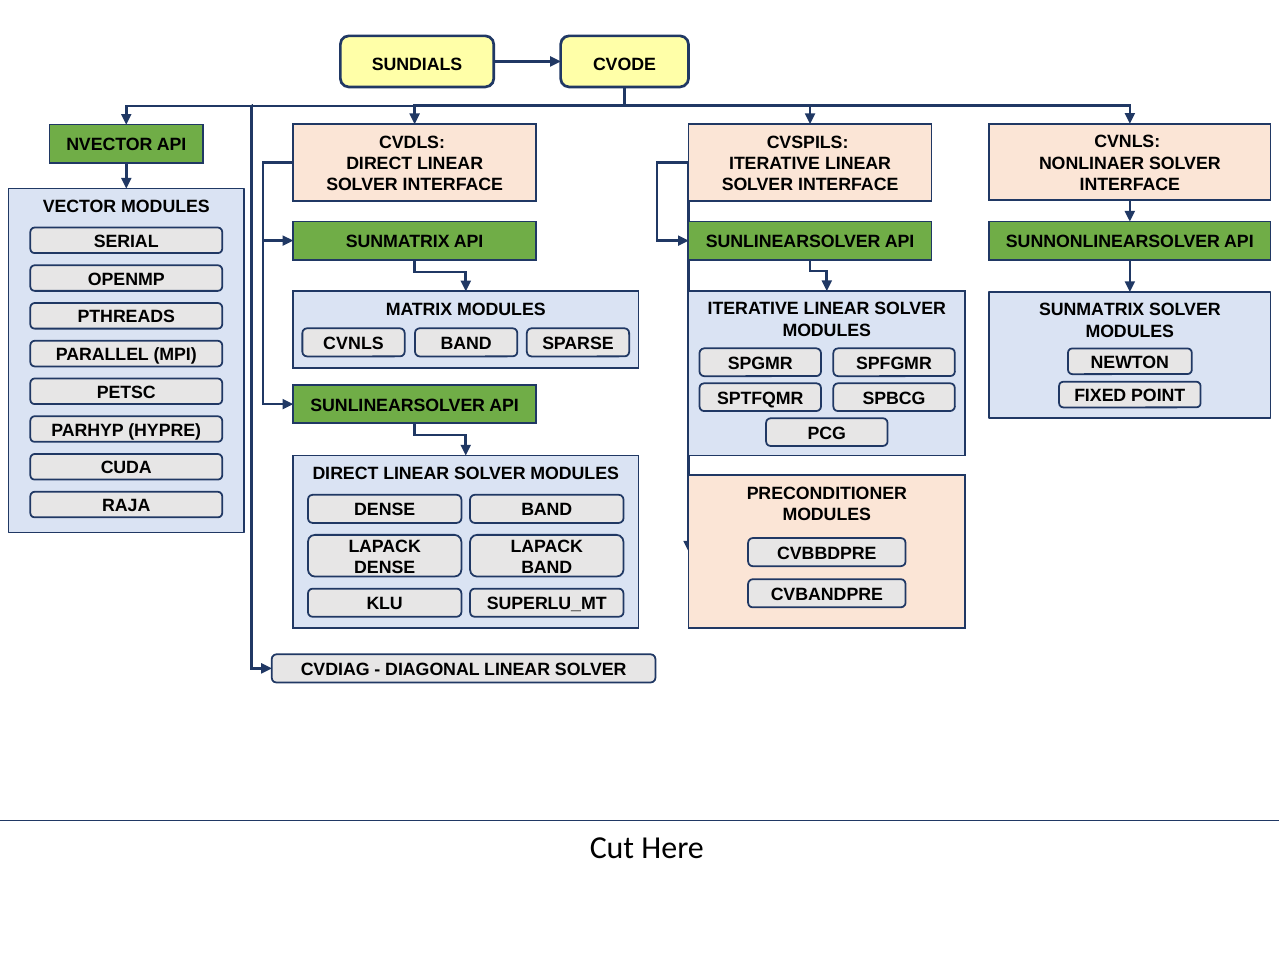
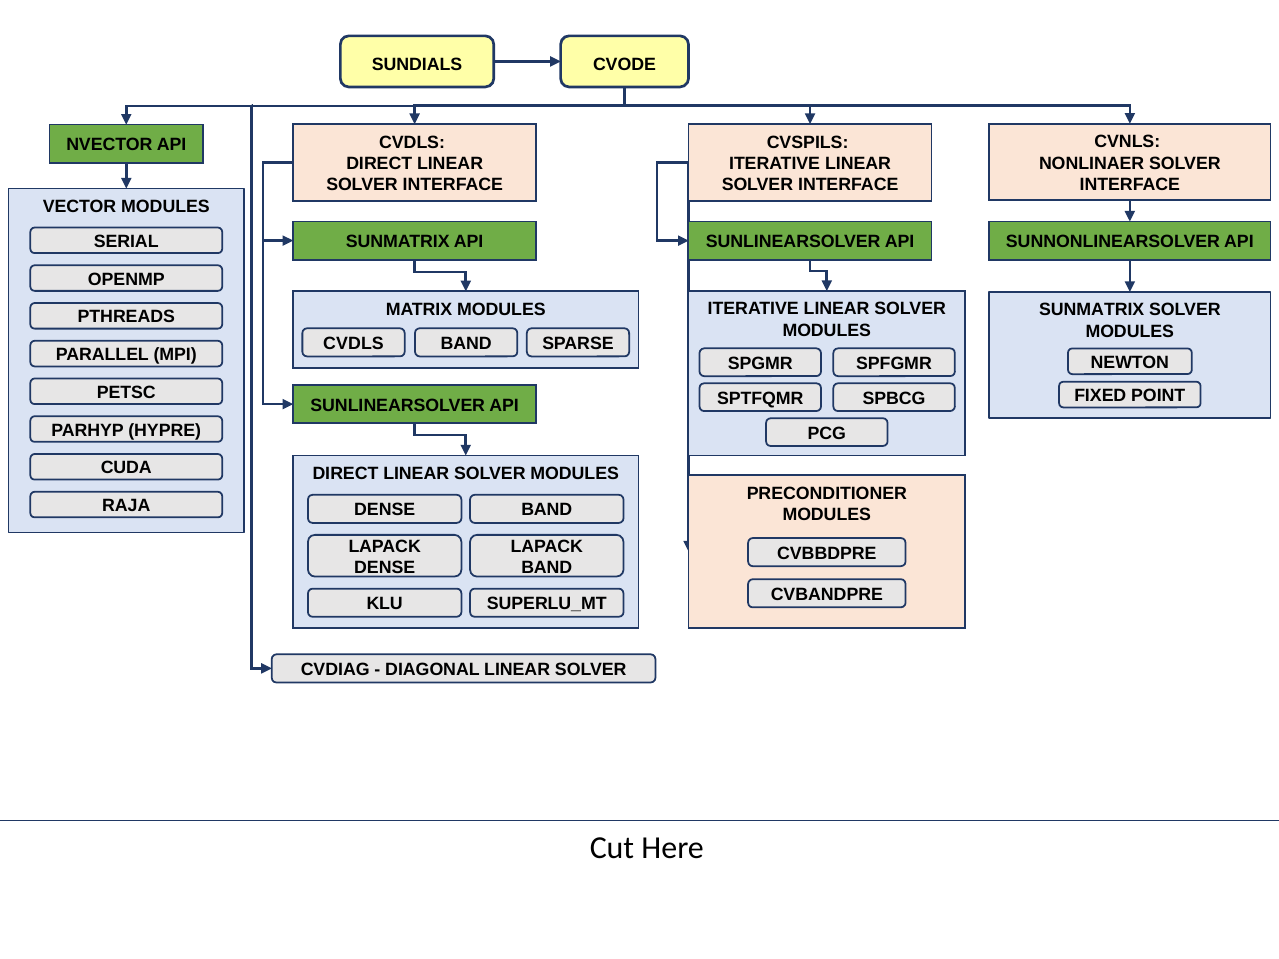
CVNLS: CVNLS -> CVDLS (353, 344)
